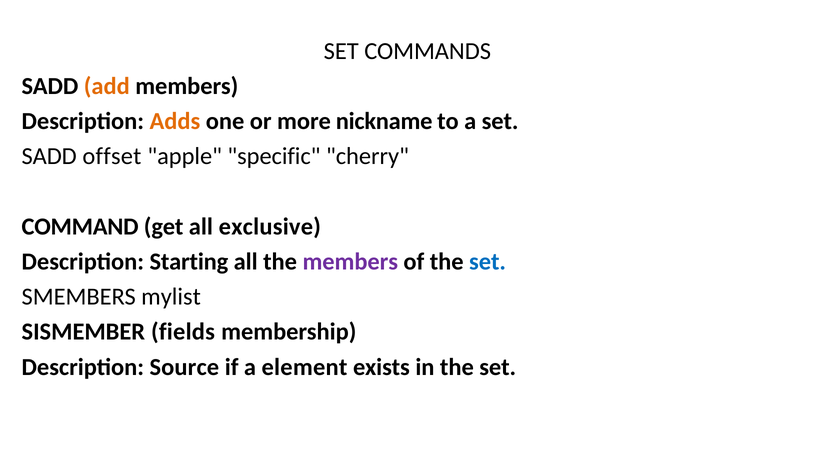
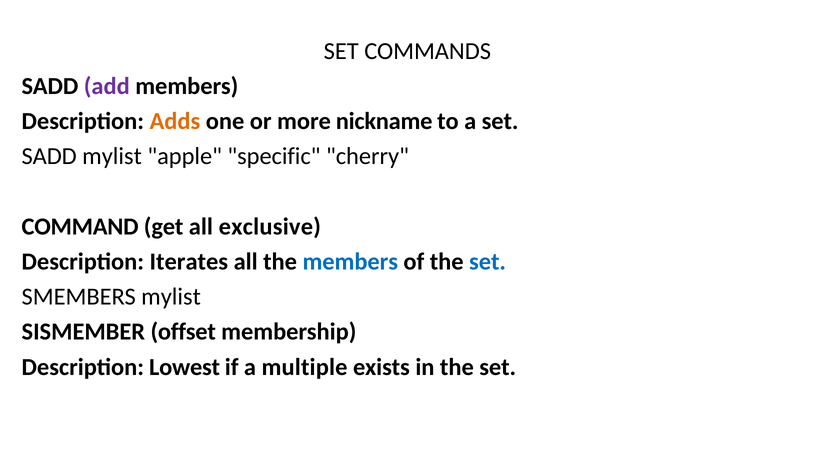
add colour: orange -> purple (107, 86)
SADD offset: offset -> mylist (112, 156)
Starting: Starting -> Iterates (189, 262)
members colour: purple -> blue (350, 262)
fields: fields -> offset (183, 332)
Source: Source -> Lowest (185, 367)
element: element -> multiple (305, 367)
